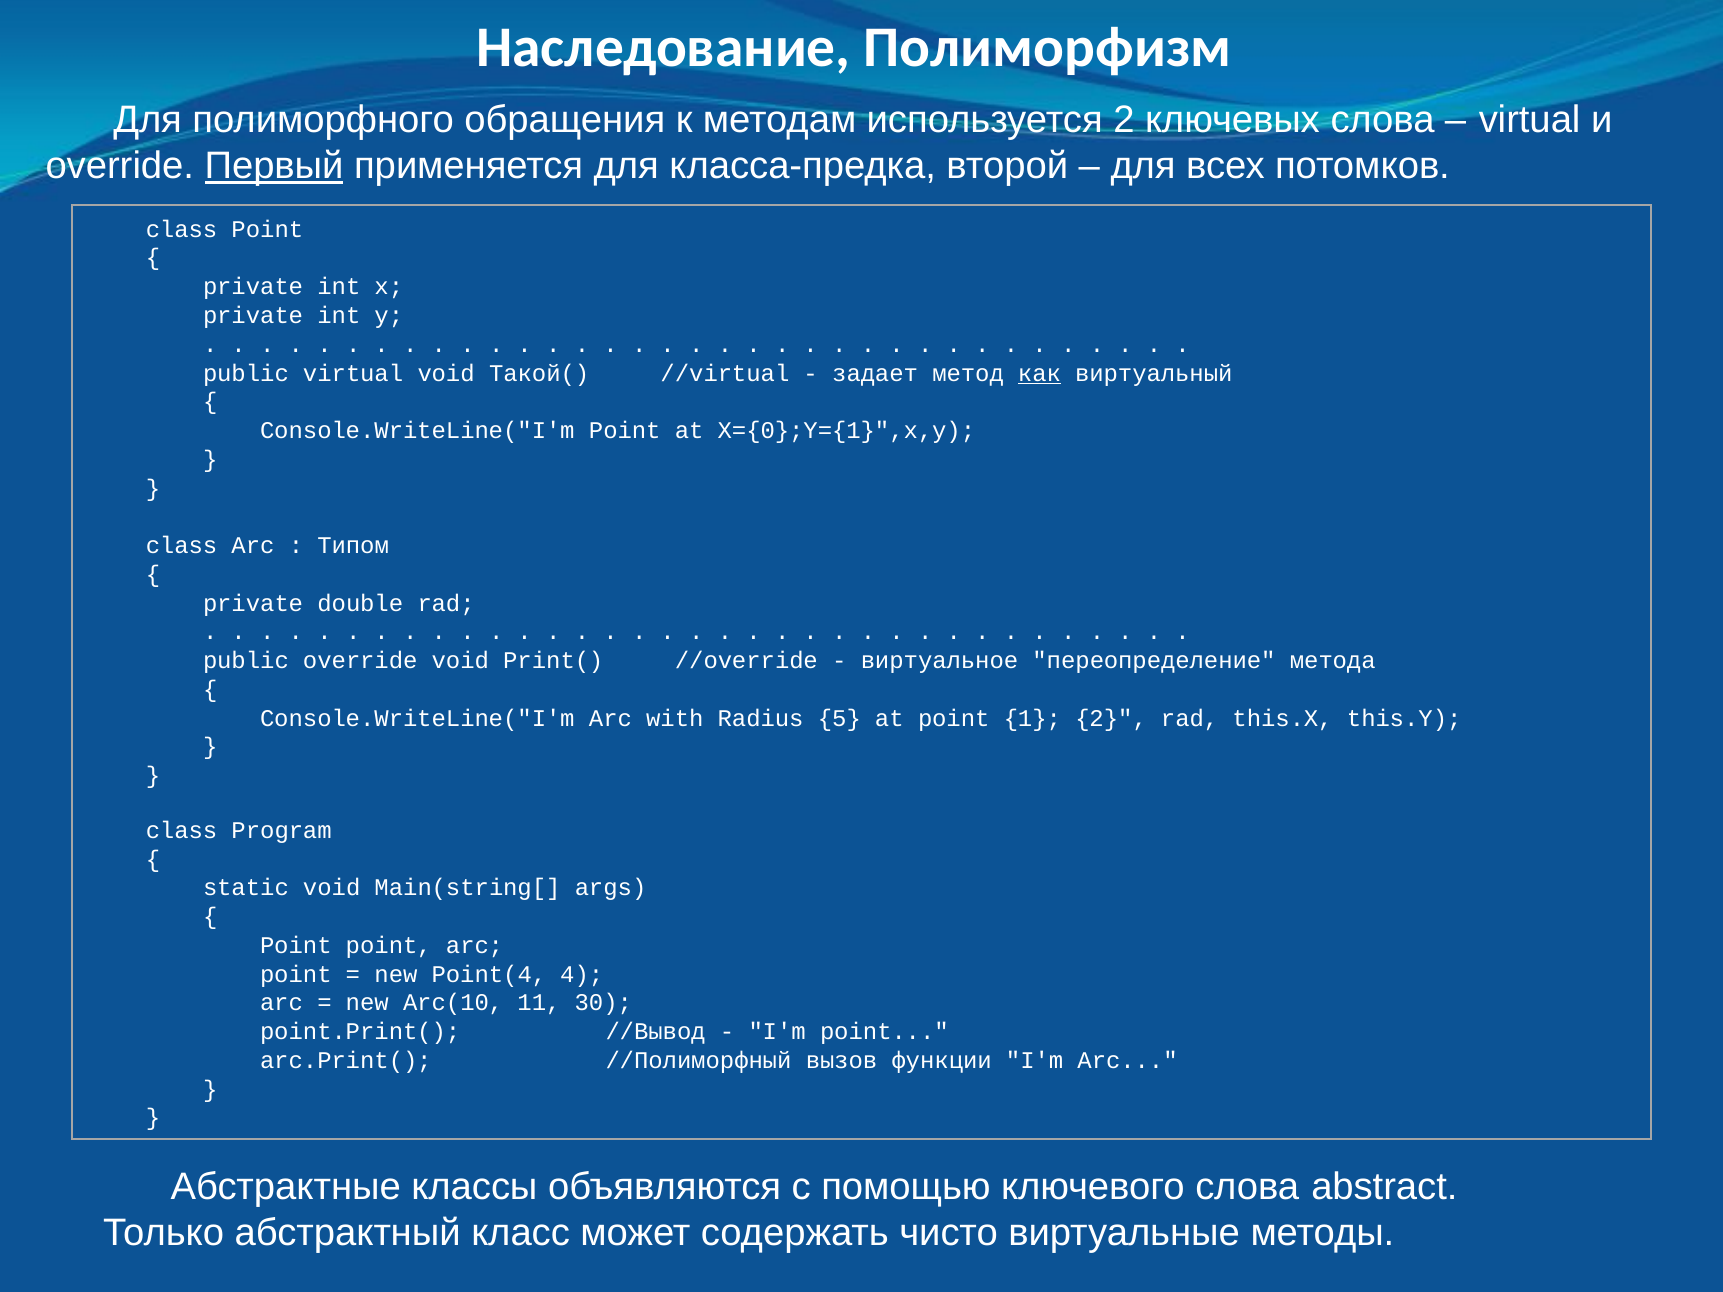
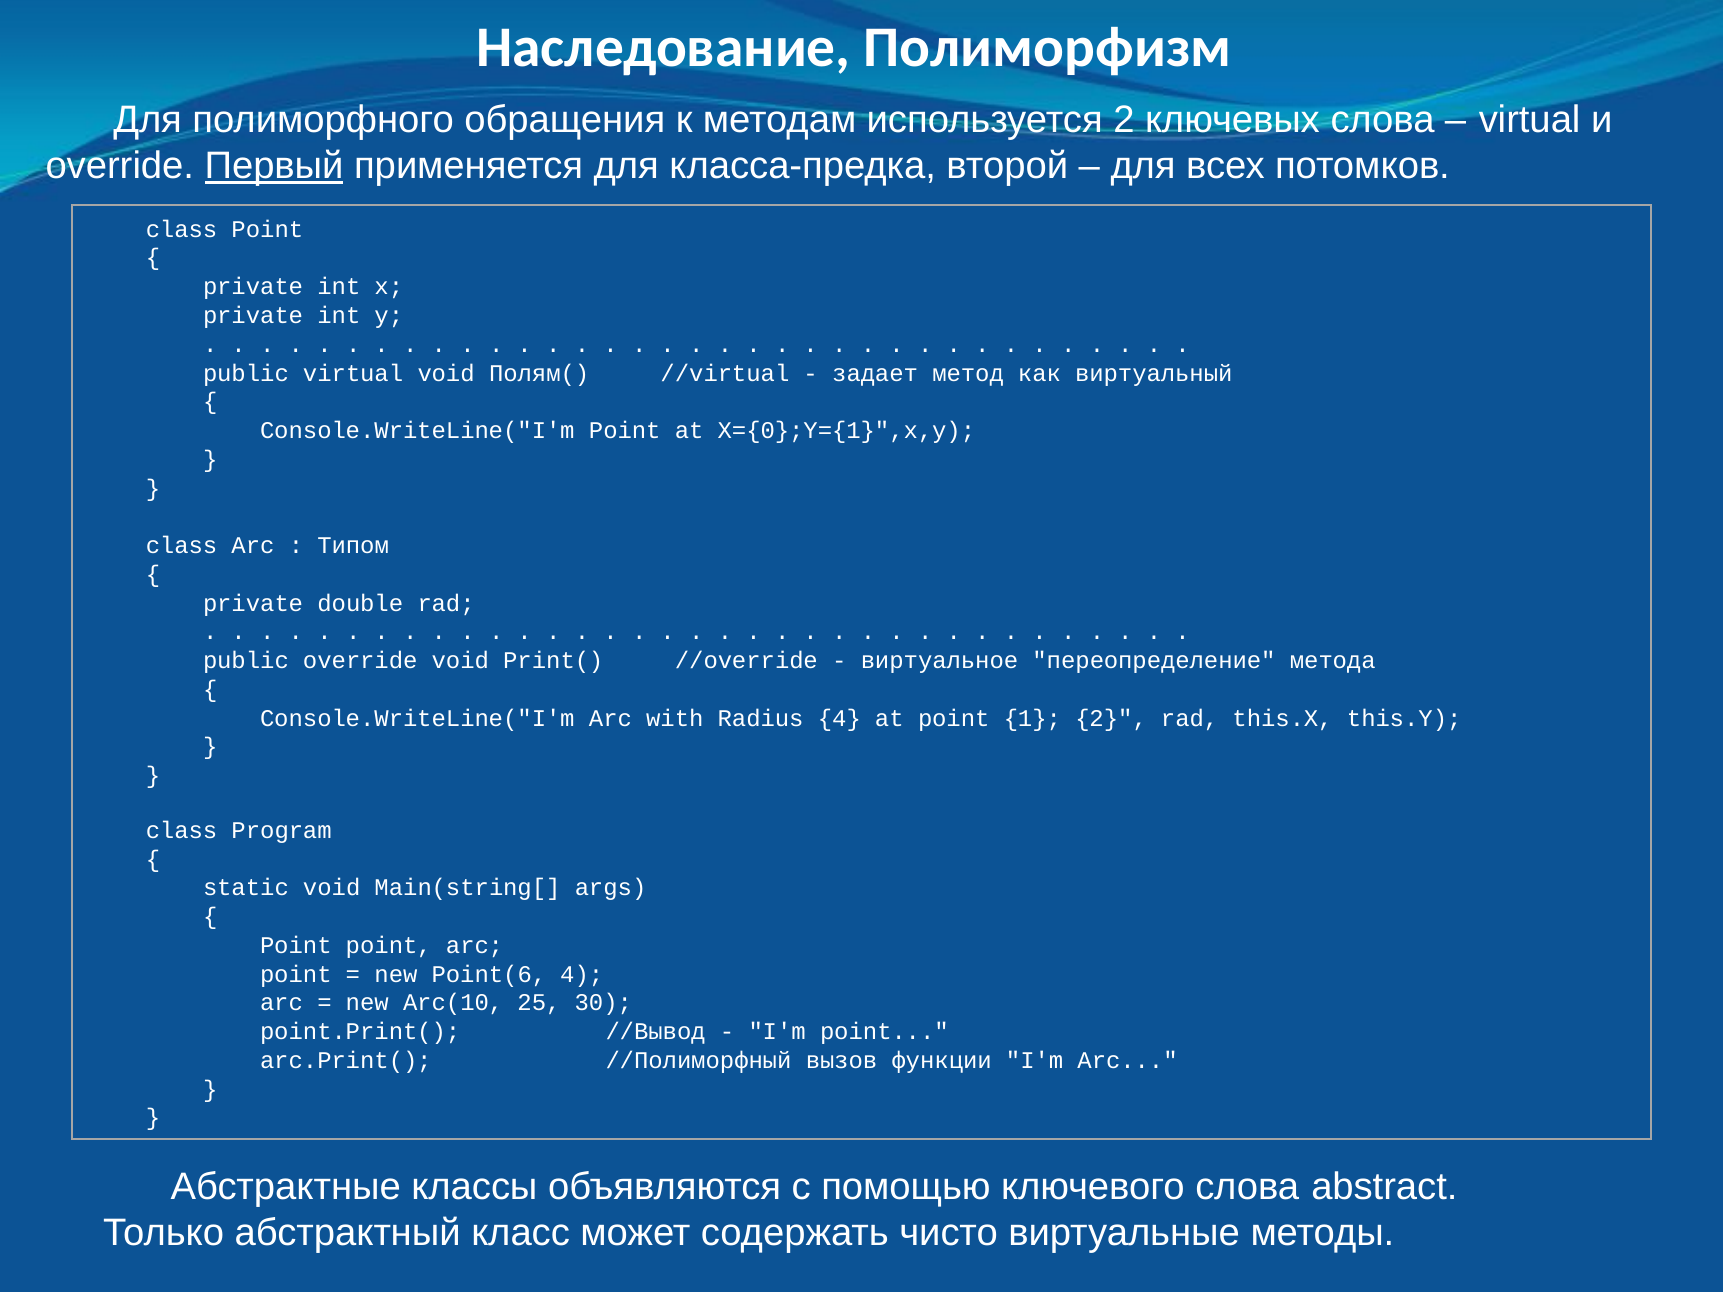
Такой(: Такой( -> Полям( (539, 373)
как underline: present -> none (1039, 373)
Radius 5: 5 -> 4 (839, 718)
Point(4: Point(4 -> Point(6 (489, 974)
11: 11 -> 25 (539, 1003)
